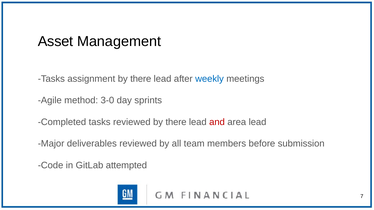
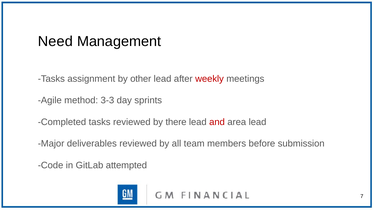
Asset: Asset -> Need (55, 42)
assignment by there: there -> other (141, 79)
weekly colour: blue -> red (210, 79)
3-0: 3-0 -> 3-3 (107, 101)
